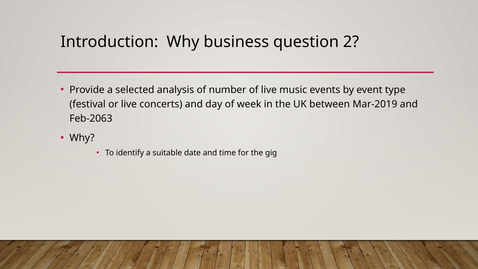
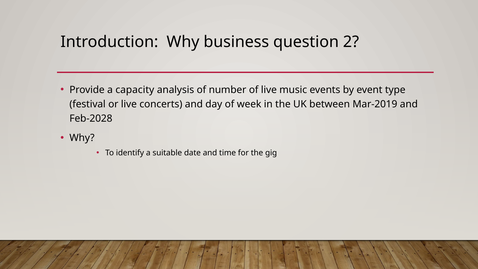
selected: selected -> capacity (135, 90)
Feb-2063: Feb-2063 -> Feb-2028 (91, 119)
